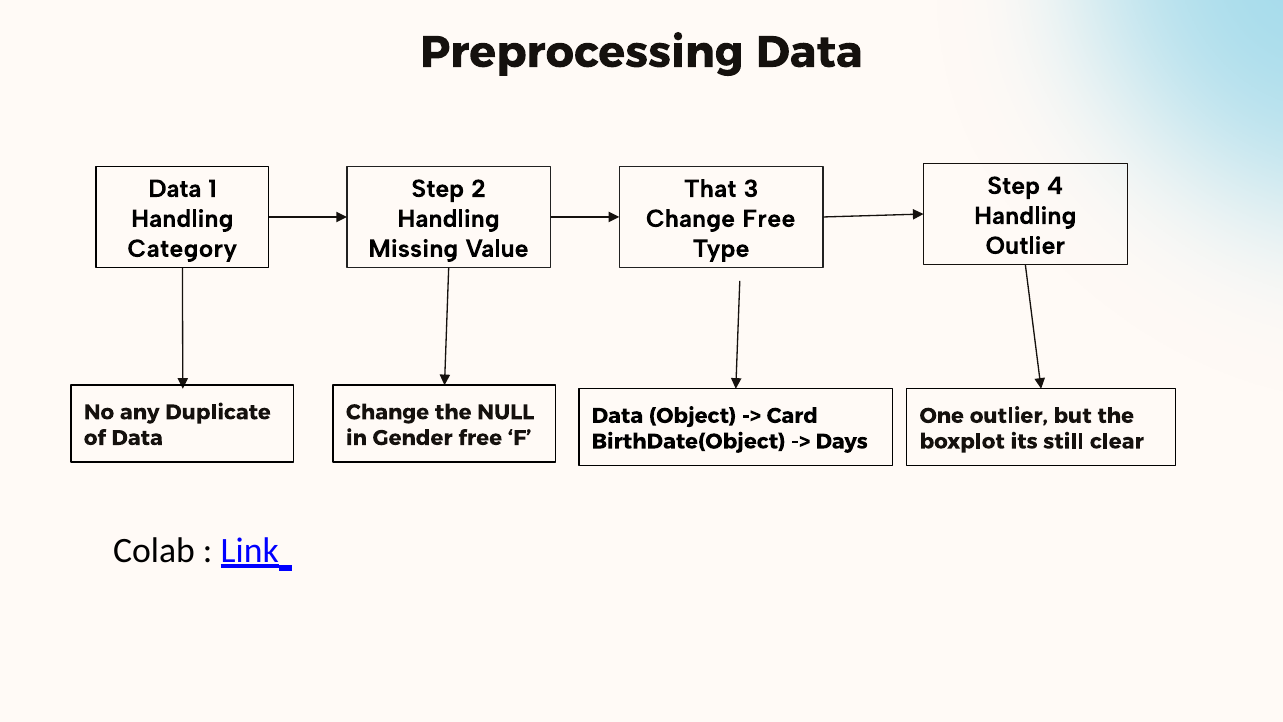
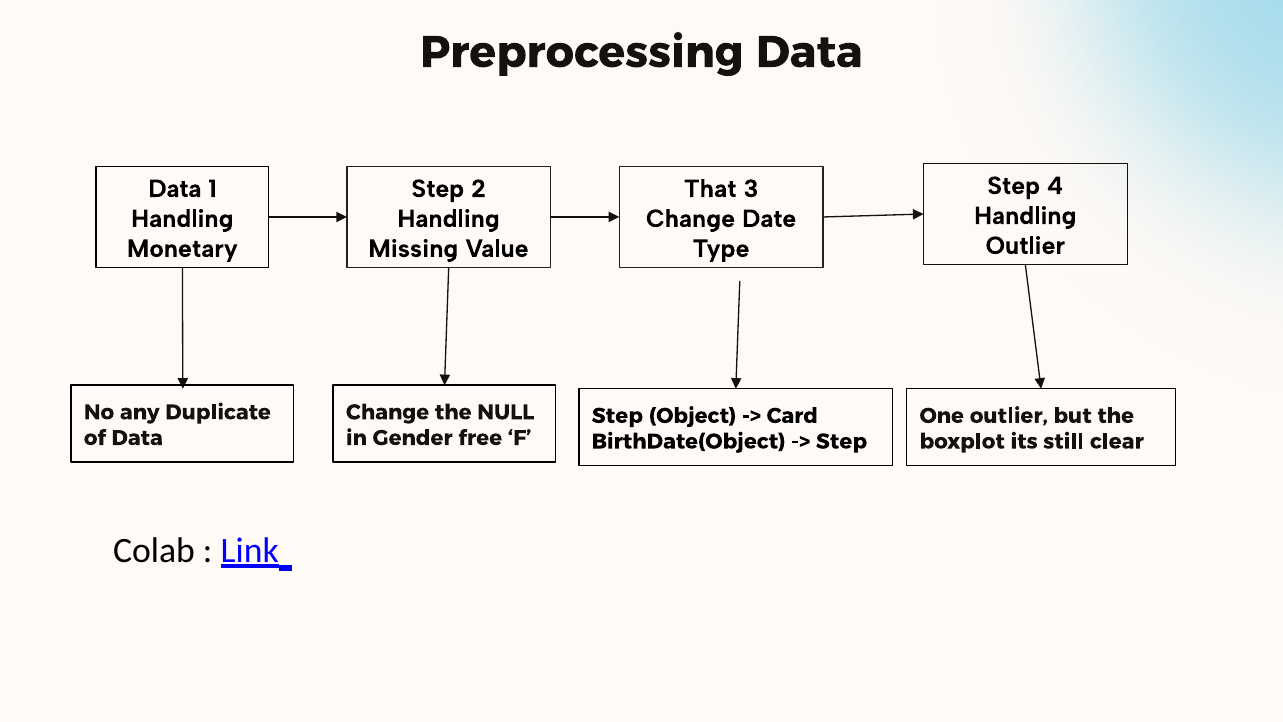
Change Free: Free -> Date (769, 219)
Category: Category -> Monetary (182, 249)
Data: Data -> Step (617, 416)
Days: Days -> Step (842, 441)
